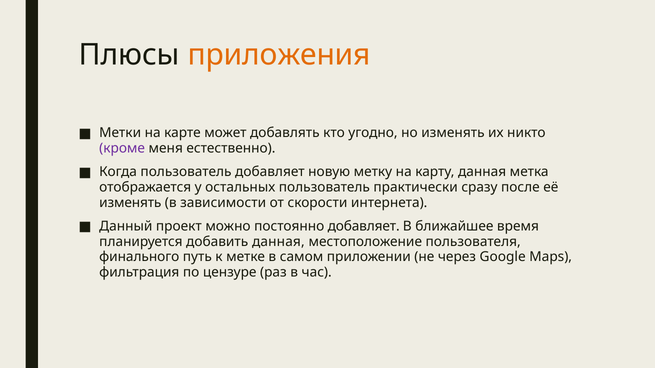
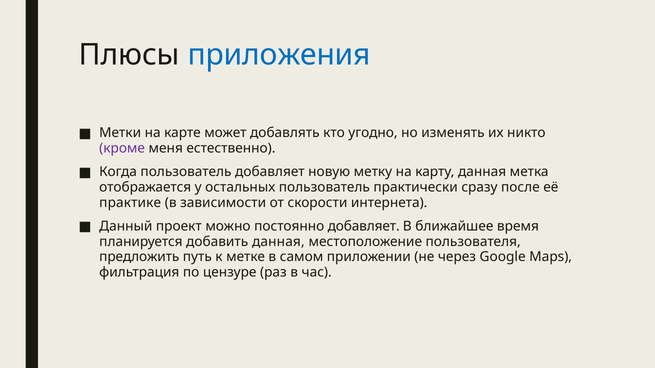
приложения colour: orange -> blue (279, 55)
изменять: изменять -> практике (130, 203)
финального: финального -> предложить (139, 257)
